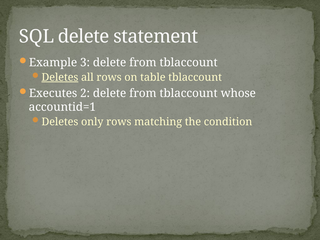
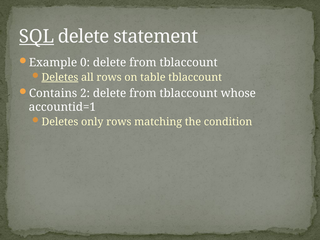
SQL underline: none -> present (37, 37)
3: 3 -> 0 (85, 63)
Executes: Executes -> Contains (53, 93)
